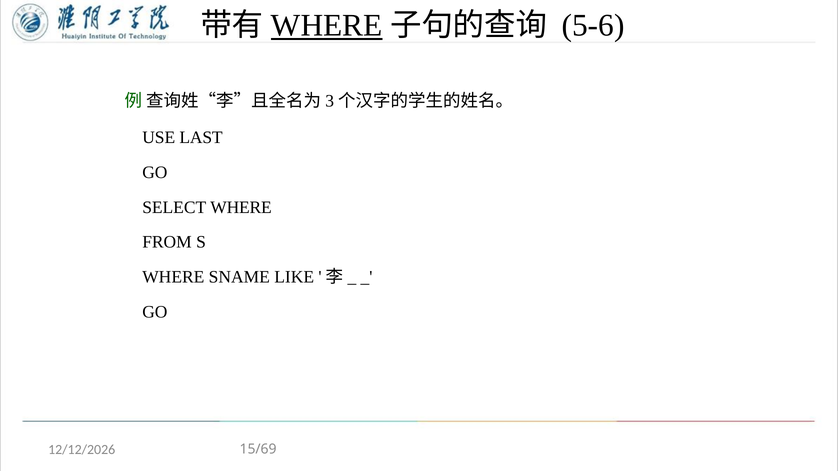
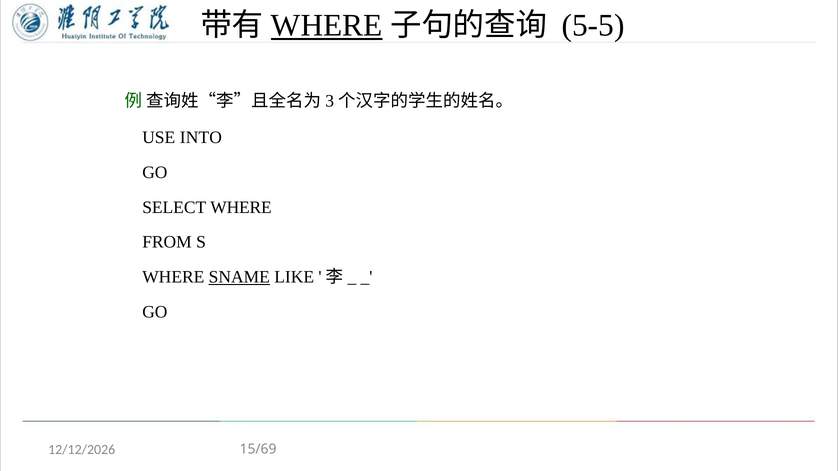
5-6: 5-6 -> 5-5 (593, 25)
LAST: LAST -> INTO (201, 138)
SNAME underline: none -> present (239, 277)
